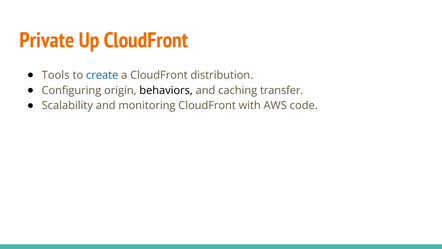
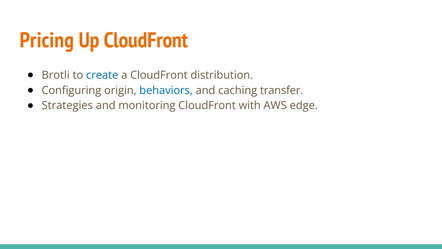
Private: Private -> Pricing (47, 40)
Tools: Tools -> Brotli (56, 75)
behaviors colour: black -> blue (166, 90)
Scalability: Scalability -> Strategies (67, 106)
code: code -> edge (304, 106)
